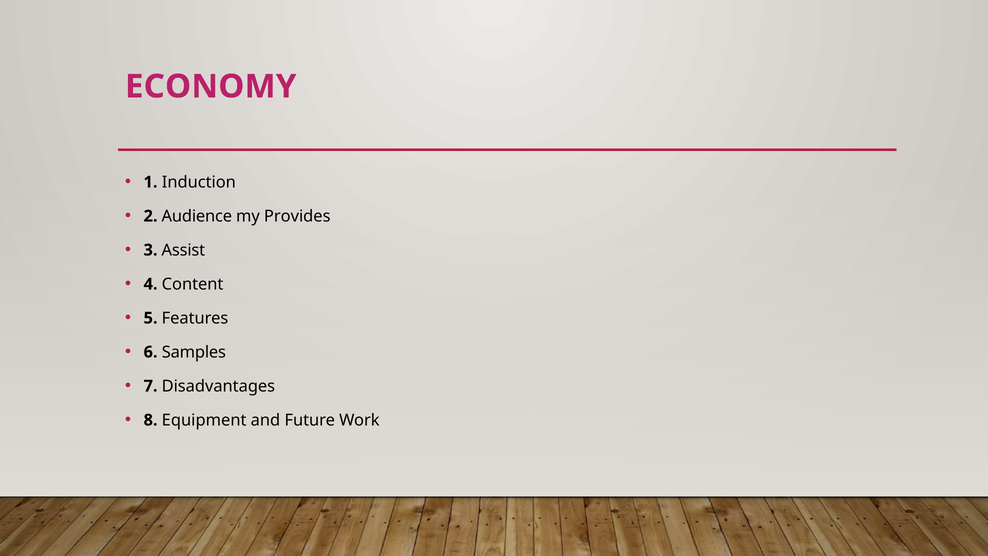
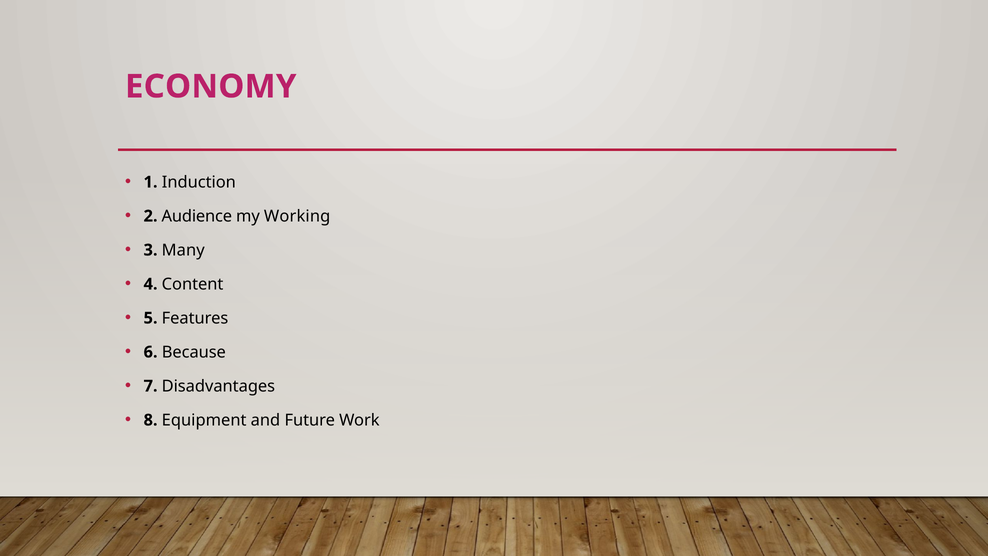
Provides: Provides -> Working (297, 216)
Assist: Assist -> Many (183, 250)
Samples: Samples -> Because (194, 352)
